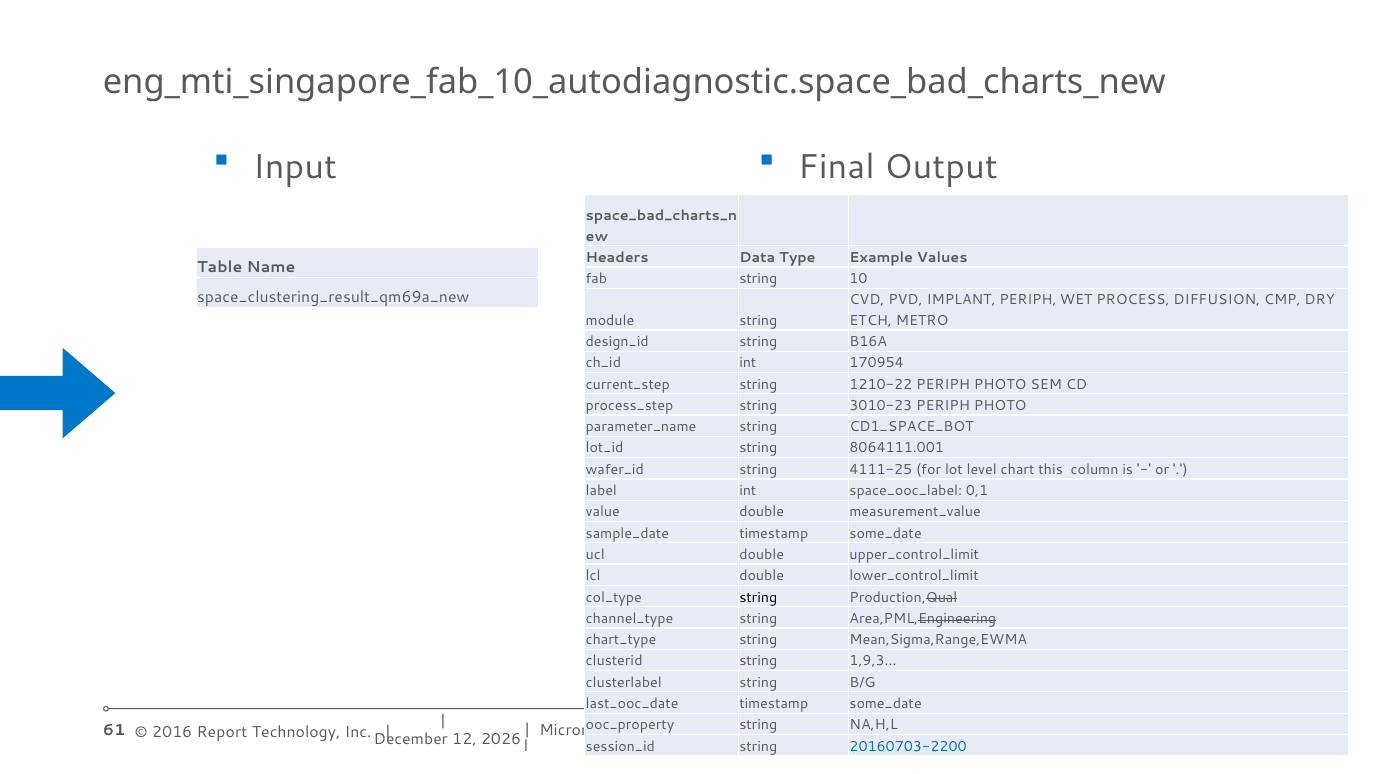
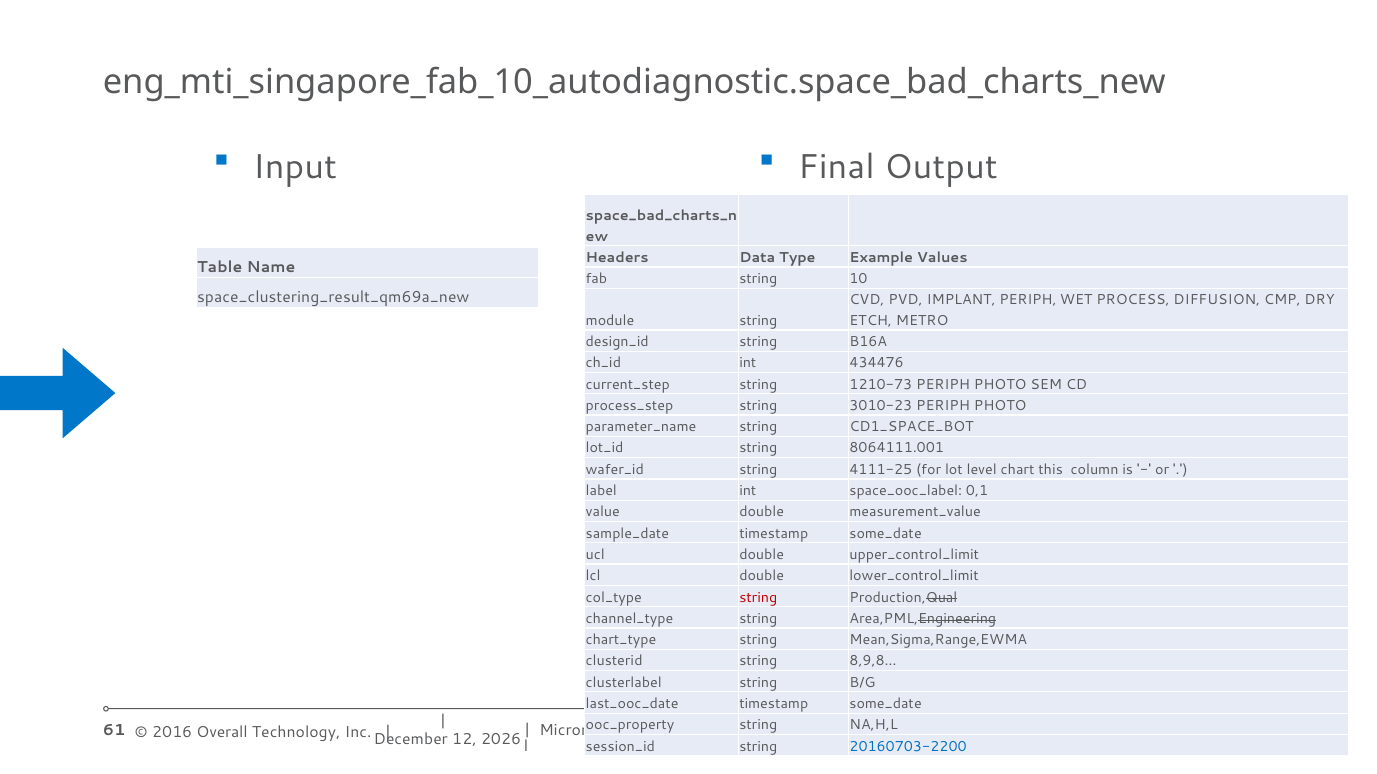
170954: 170954 -> 434476 (877, 363)
1210-22: 1210-22 -> 1210-73 (881, 385)
string colour: black -> red (758, 598)
1,9,3…: 1,9,3… -> 8,9,8… (873, 662)
Report: Report -> Overall (222, 733)
